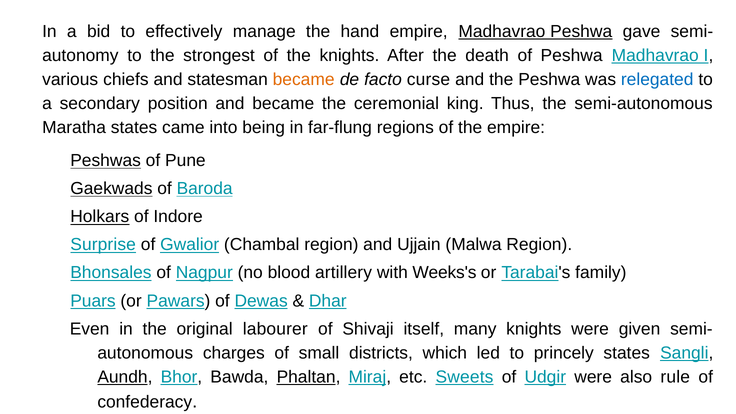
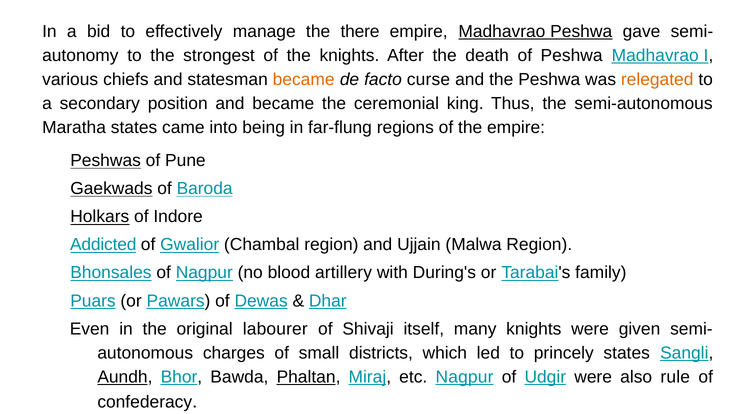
hand: hand -> there (360, 32)
relegated colour: blue -> orange (657, 79)
Surprise: Surprise -> Addicted (103, 245)
Weeks's: Weeks's -> During's (444, 273)
etc Sweets: Sweets -> Nagpur (465, 377)
